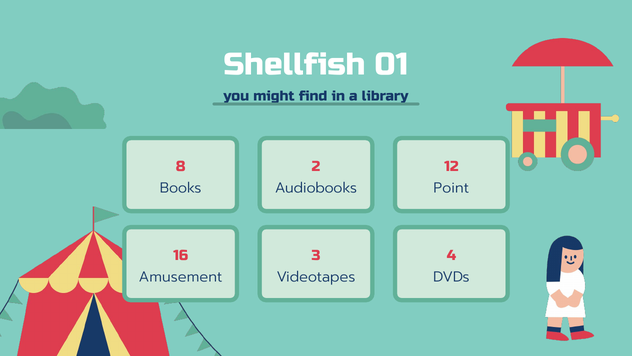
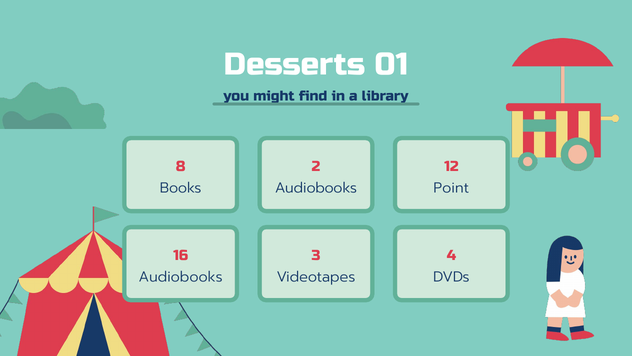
Shellfish: Shellfish -> Desserts (295, 65)
Amusement: Amusement -> Audiobooks (181, 277)
